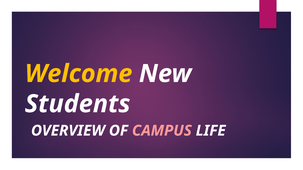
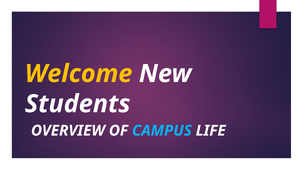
CAMPUS colour: pink -> light blue (162, 131)
